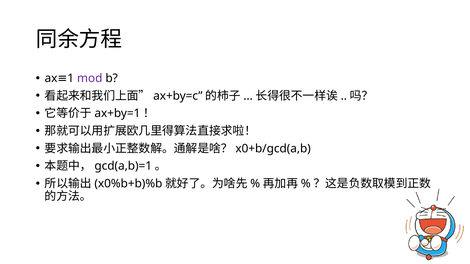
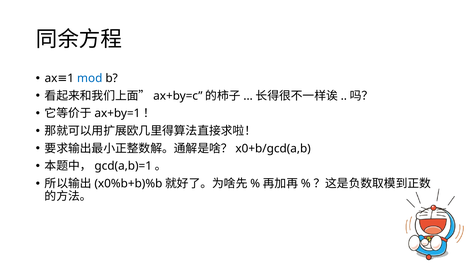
mod colour: purple -> blue (90, 78)
